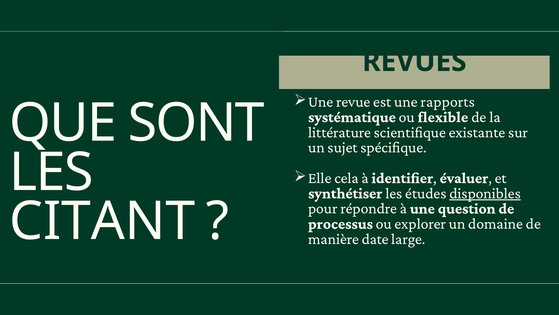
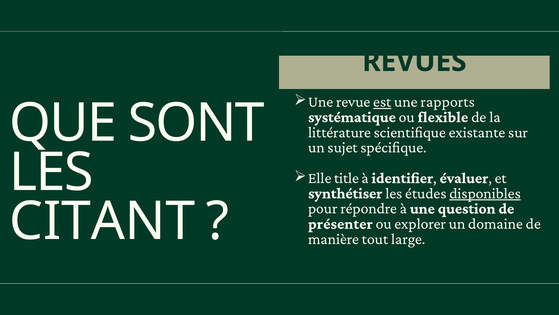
est underline: none -> present (382, 102)
cela: cela -> title (347, 178)
processus: processus -> présenter (340, 223)
date: date -> tout (375, 239)
